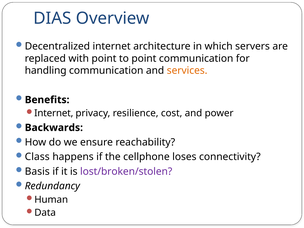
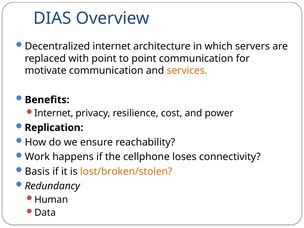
handling: handling -> motivate (46, 71)
Backwards: Backwards -> Replication (54, 128)
Class: Class -> Work (37, 157)
lost/broken/stolen colour: purple -> orange (126, 172)
